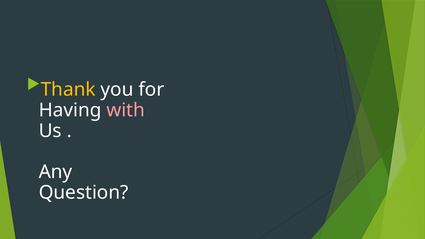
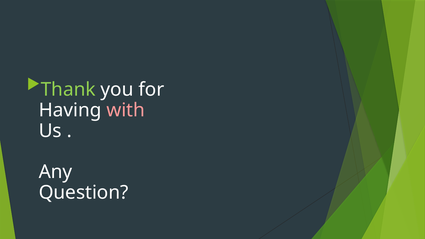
Thank colour: yellow -> light green (68, 90)
